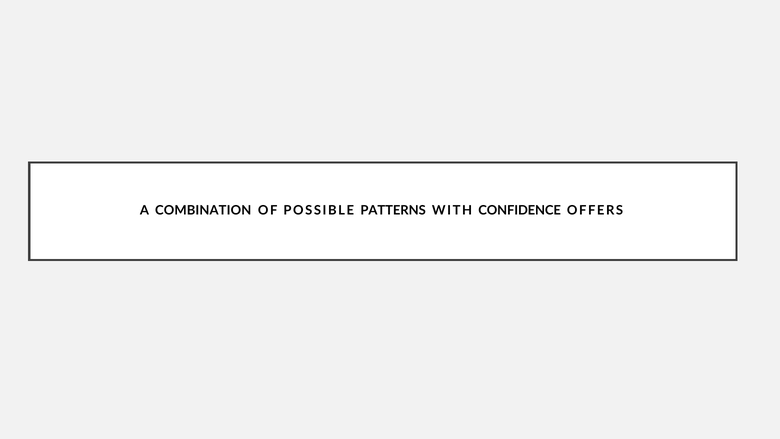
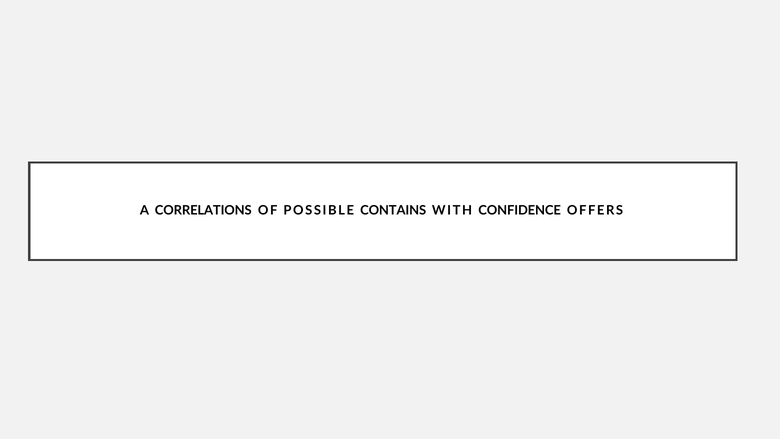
COMBINATION: COMBINATION -> CORRELATIONS (203, 210)
PATTERNS: PATTERNS -> CONTAINS (393, 210)
